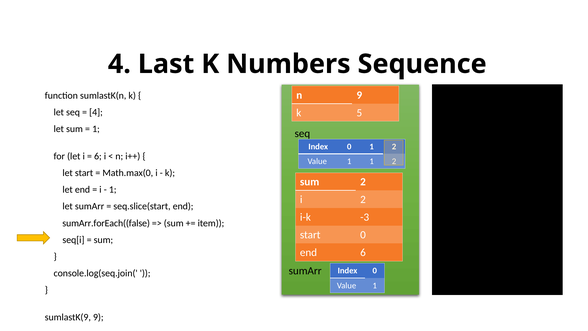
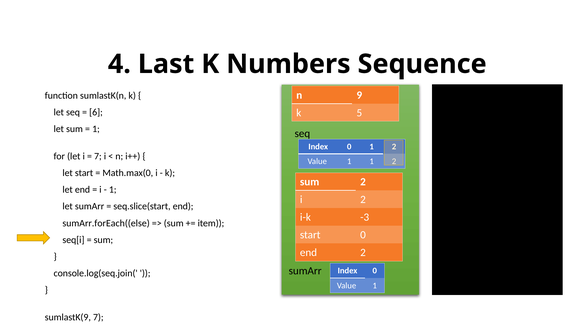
4: 4 -> 6 (96, 112)
6: 6 -> 7 (98, 156)
sumArr.forEach((false: sumArr.forEach((false -> sumArr.forEach((else (106, 223)
end 6: 6 -> 2 (363, 252)
sumlastK(9 9: 9 -> 7 (98, 317)
